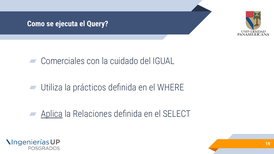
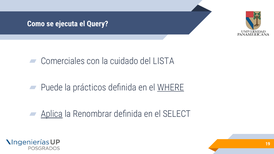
IGUAL: IGUAL -> LISTA (164, 61)
Utiliza: Utiliza -> Puede (52, 88)
WHERE underline: none -> present (171, 88)
Relaciones: Relaciones -> Renombrar (92, 114)
